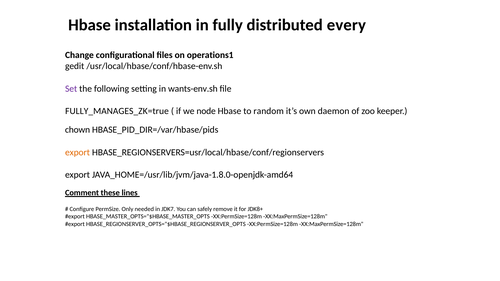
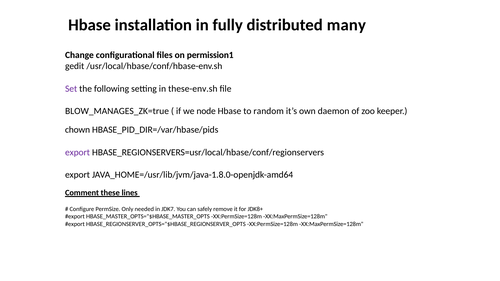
every: every -> many (346, 25)
operations1: operations1 -> permission1 (210, 55)
wants-env.sh: wants-env.sh -> these-env.sh (193, 89)
FULLY_MANAGES_ZK=true: FULLY_MANAGES_ZK=true -> BLOW_MANAGES_ZK=true (117, 111)
export colour: orange -> purple (78, 153)
